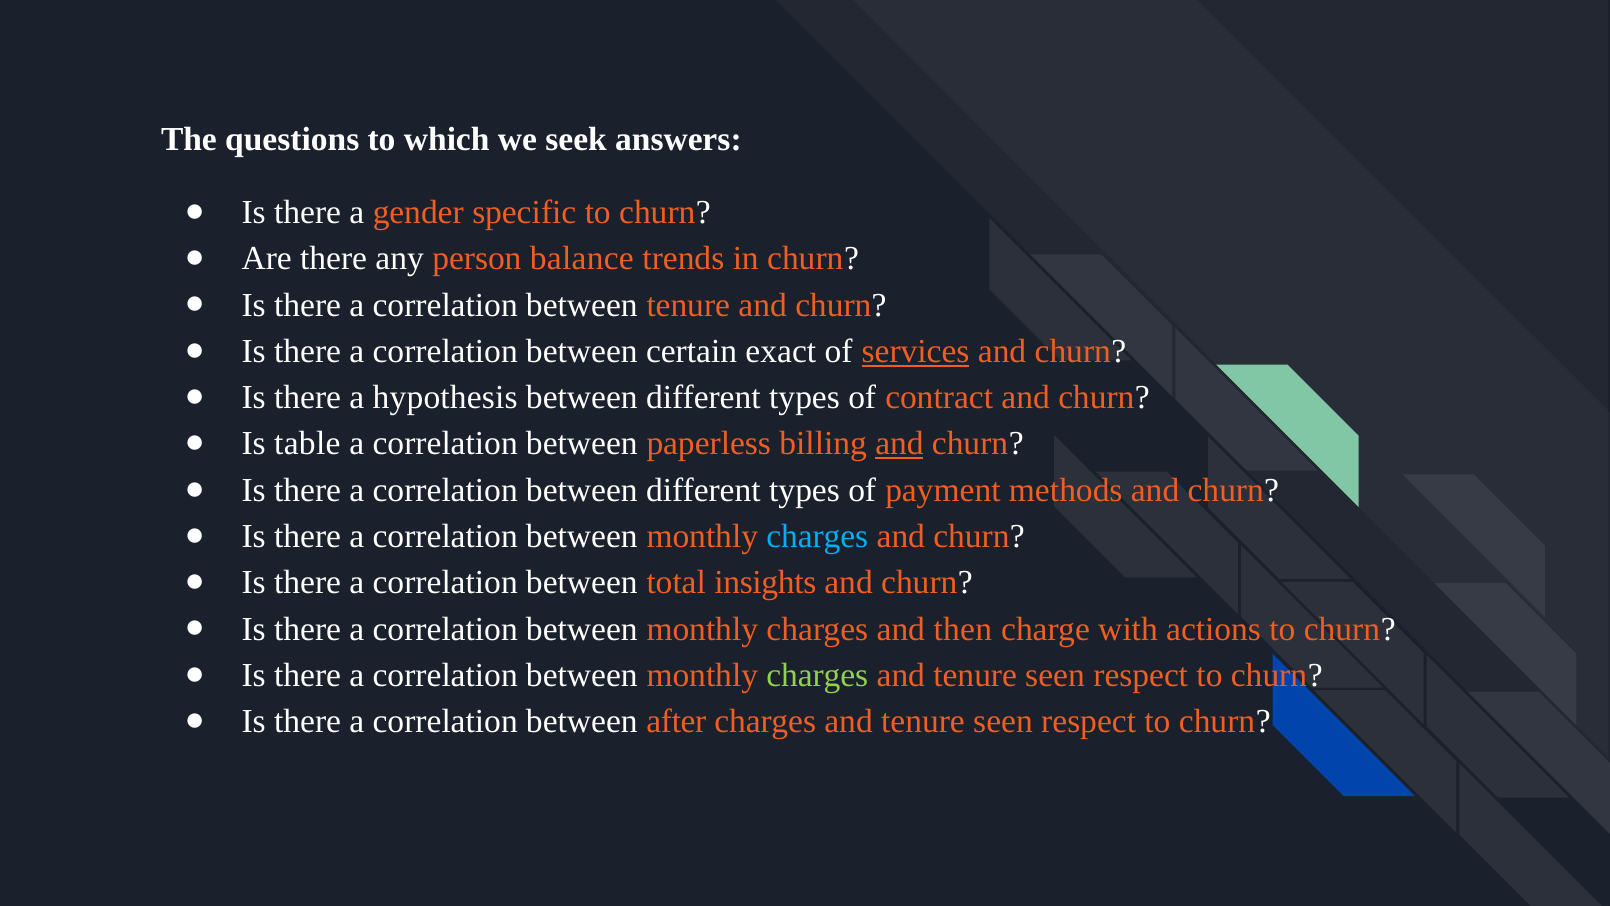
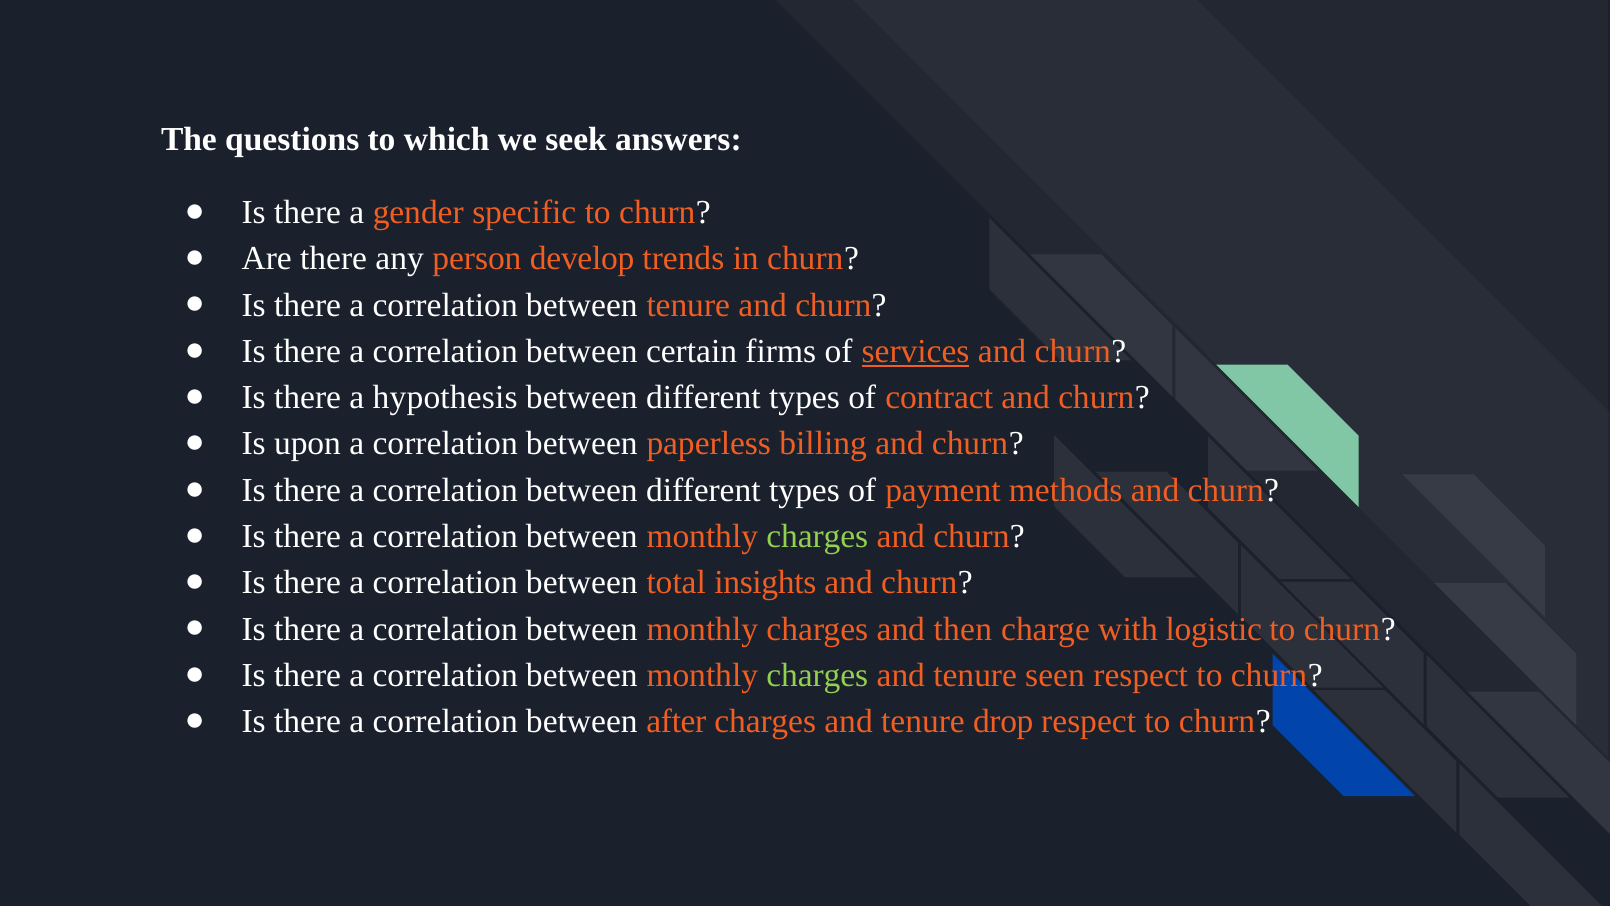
balance: balance -> develop (582, 259)
exact: exact -> firms (781, 351)
table: table -> upon (308, 444)
and underline: present -> none (899, 444)
charges colour: light blue -> light green (817, 536)
actions: actions -> logistic (1214, 629)
seen: seen -> drop (1003, 721)
